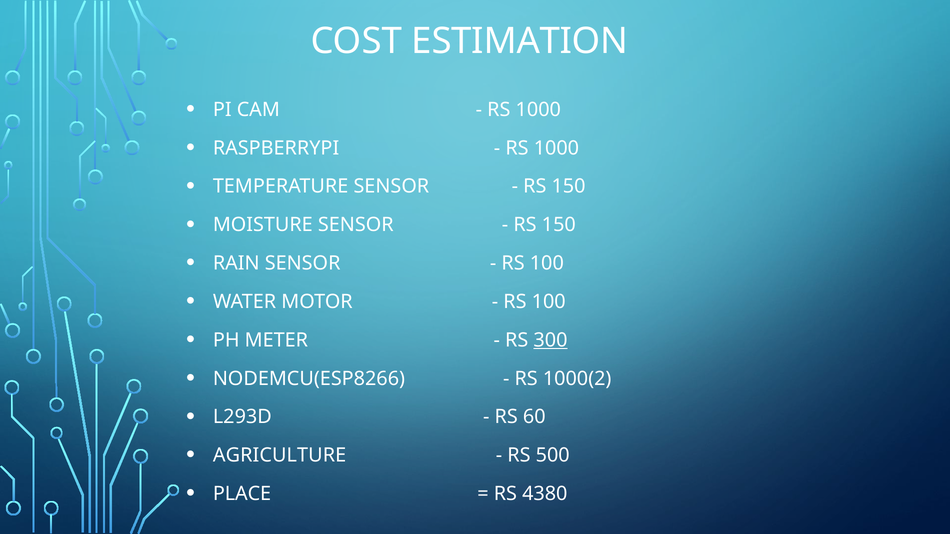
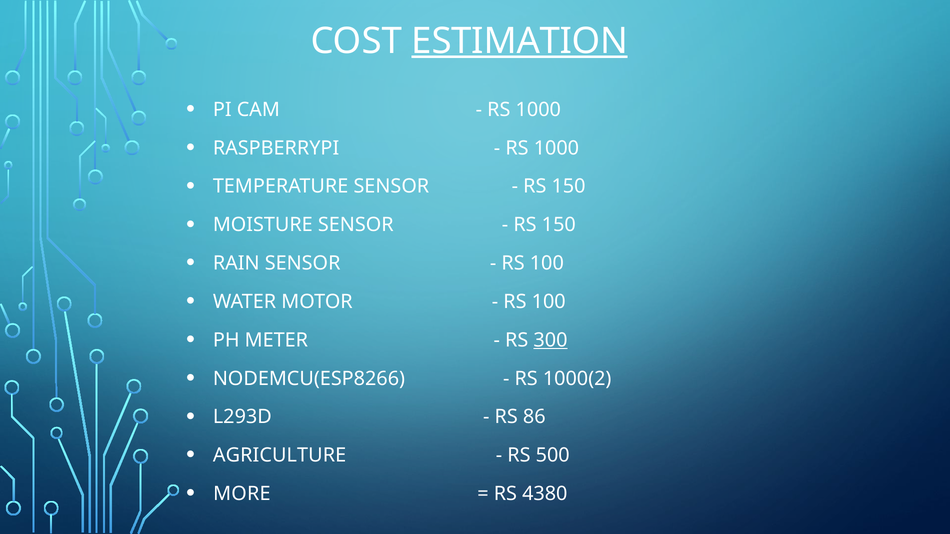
ESTIMATION underline: none -> present (520, 41)
60: 60 -> 86 (534, 417)
PLACE: PLACE -> MORE (242, 494)
